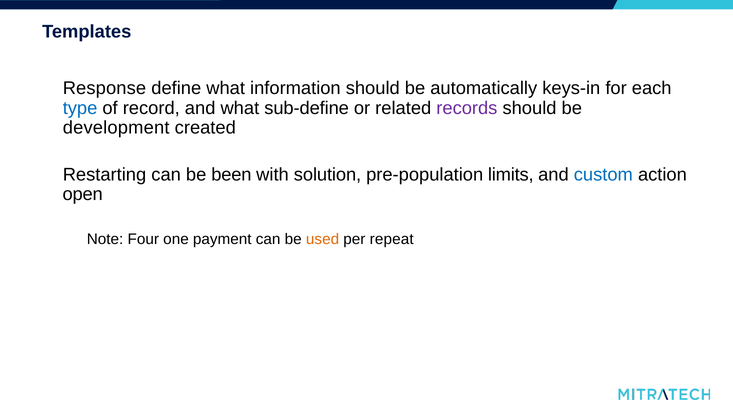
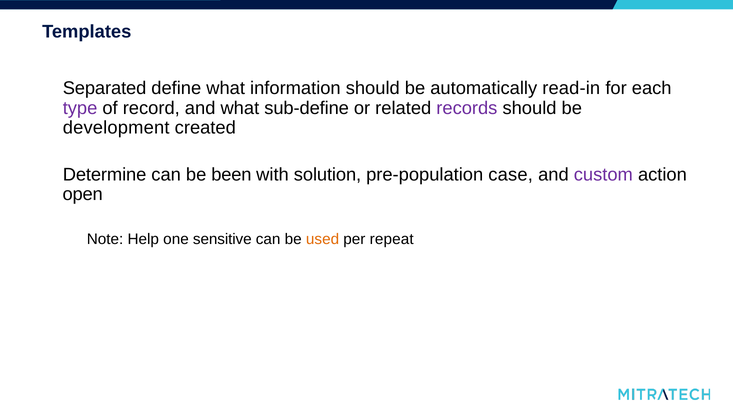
Response: Response -> Separated (105, 88)
keys-in: keys-in -> read-in (571, 88)
type colour: blue -> purple (80, 108)
Restarting: Restarting -> Determine (105, 175)
limits: limits -> case (511, 175)
custom colour: blue -> purple (603, 175)
Four: Four -> Help (143, 239)
payment: payment -> sensitive (222, 239)
